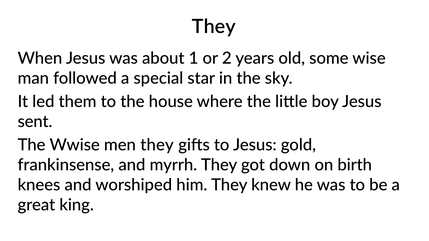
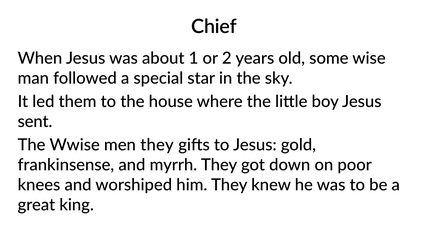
They: They -> Chief (214, 27)
birth: birth -> poor (355, 165)
